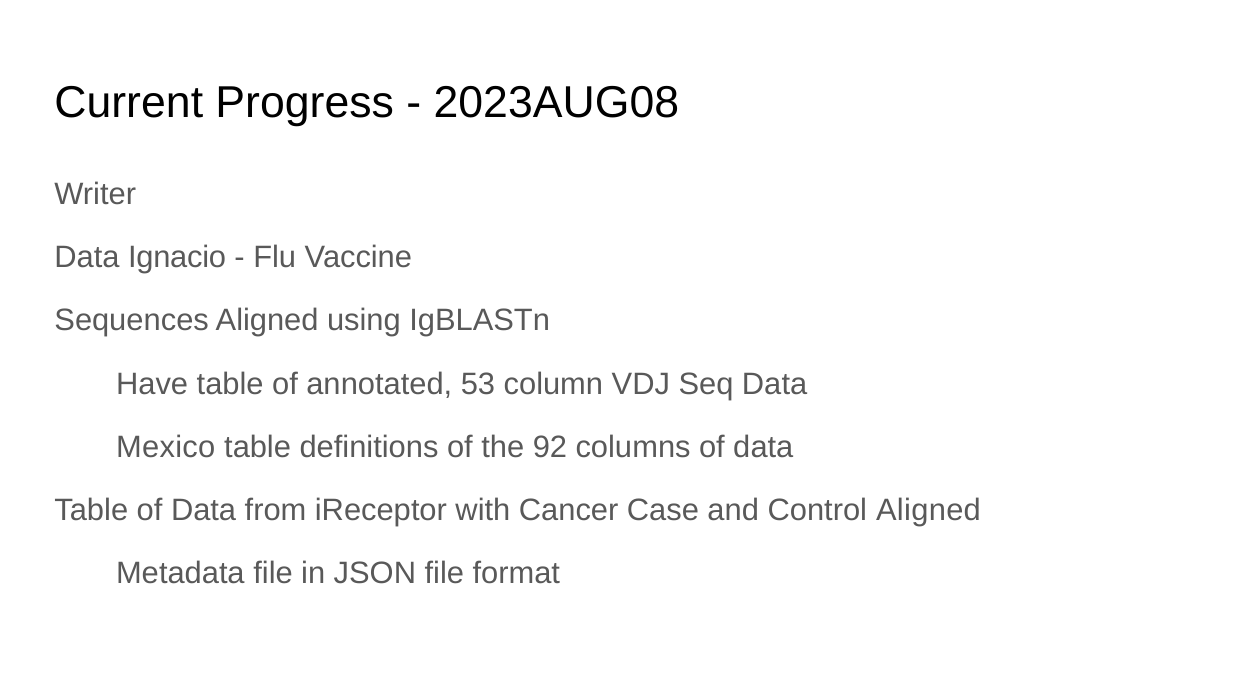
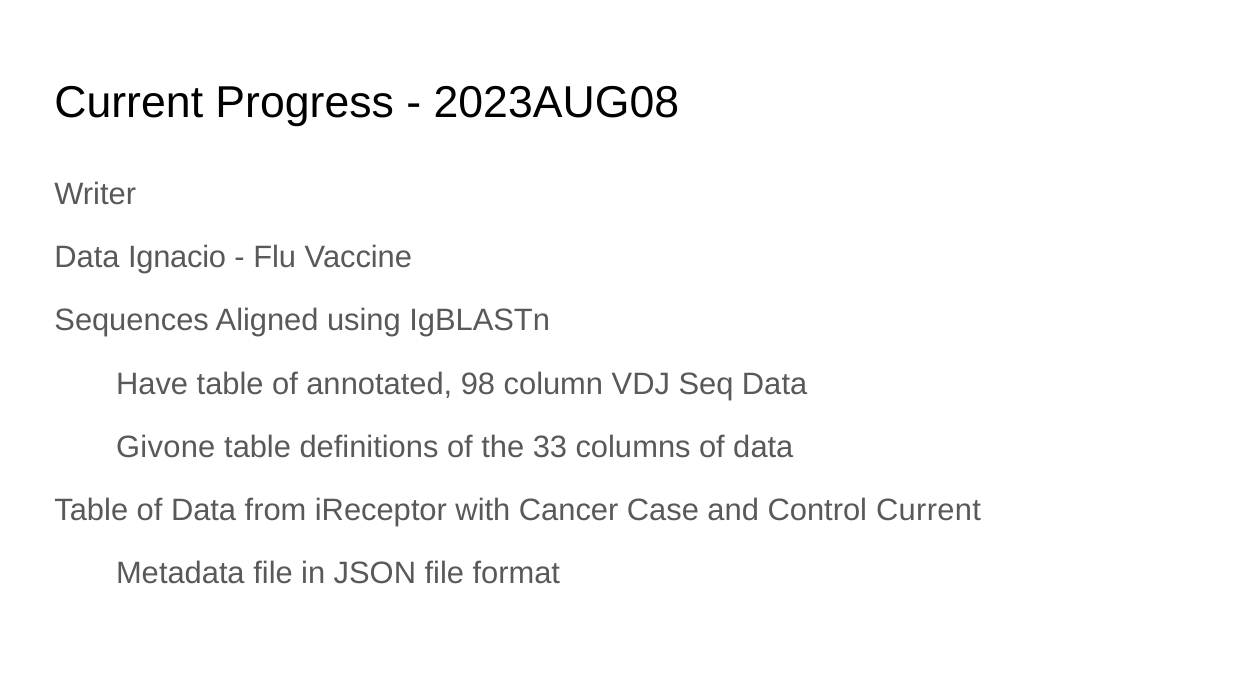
53: 53 -> 98 (478, 384)
Mexico: Mexico -> Givone (166, 447)
92: 92 -> 33 (550, 447)
Control Aligned: Aligned -> Current (928, 510)
